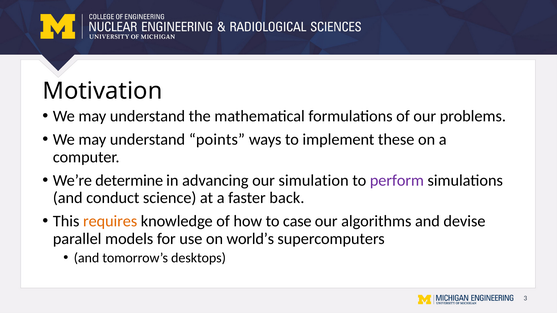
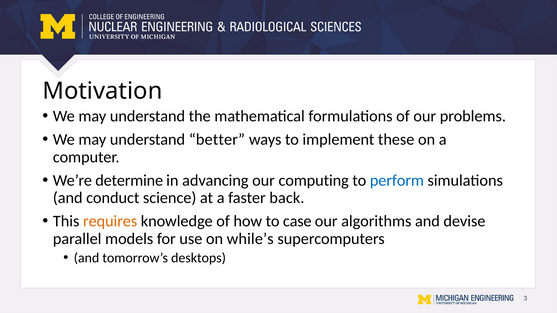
points: points -> better (217, 140)
simulation: simulation -> computing (314, 181)
perform colour: purple -> blue (397, 181)
world’s: world’s -> while’s (250, 239)
